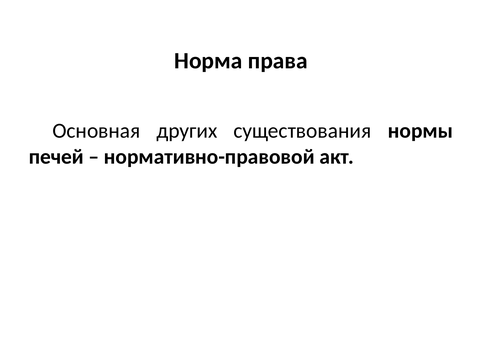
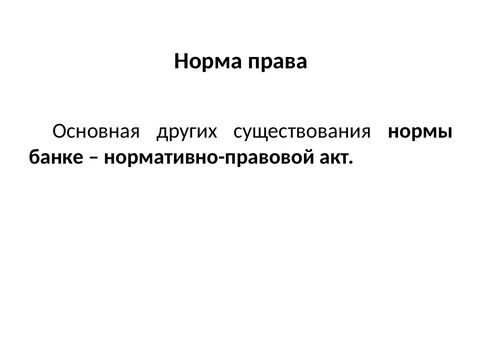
печей: печей -> банке (56, 157)
